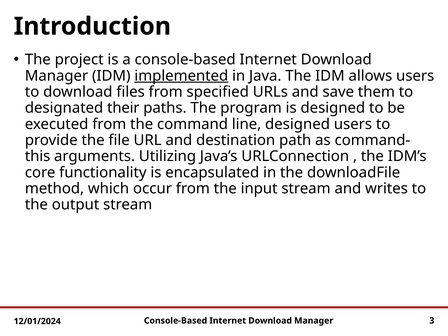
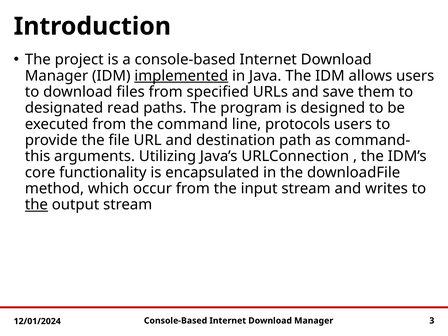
their: their -> read (123, 108)
line designed: designed -> protocols (298, 124)
the underline: none -> present (36, 205)
